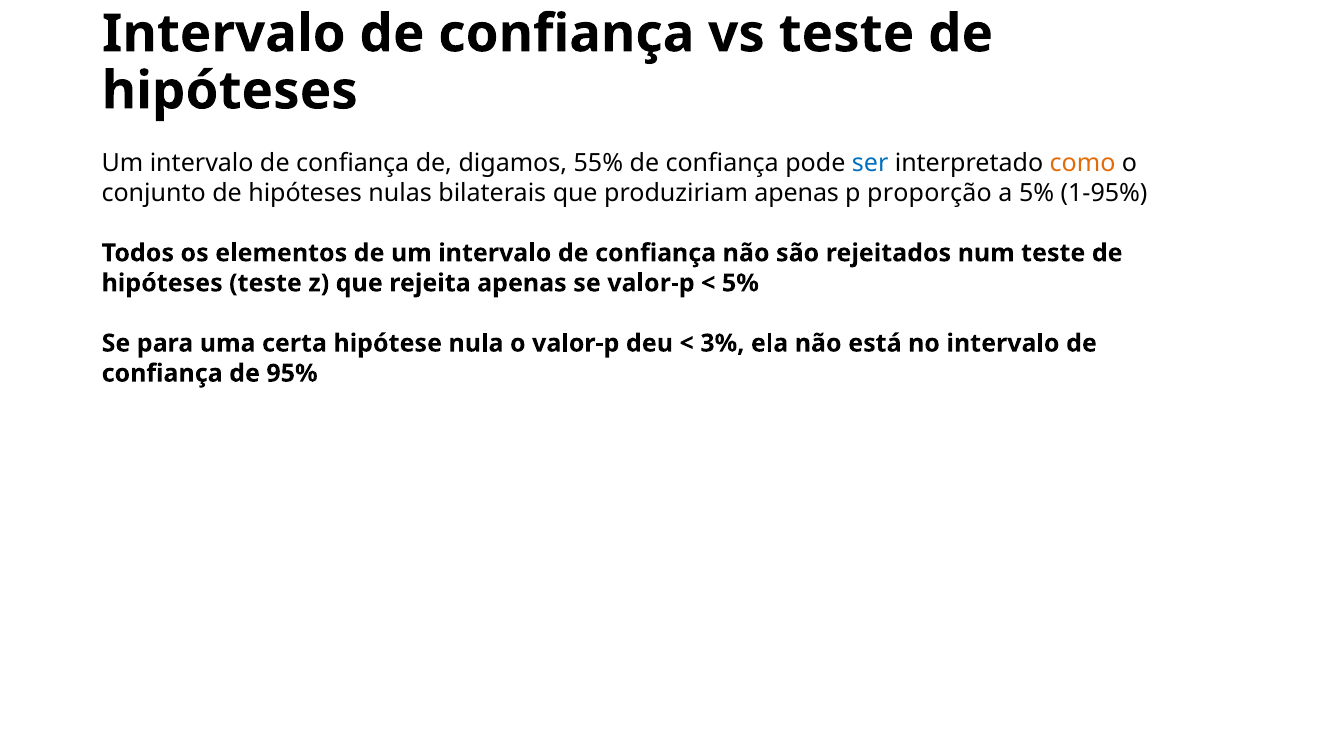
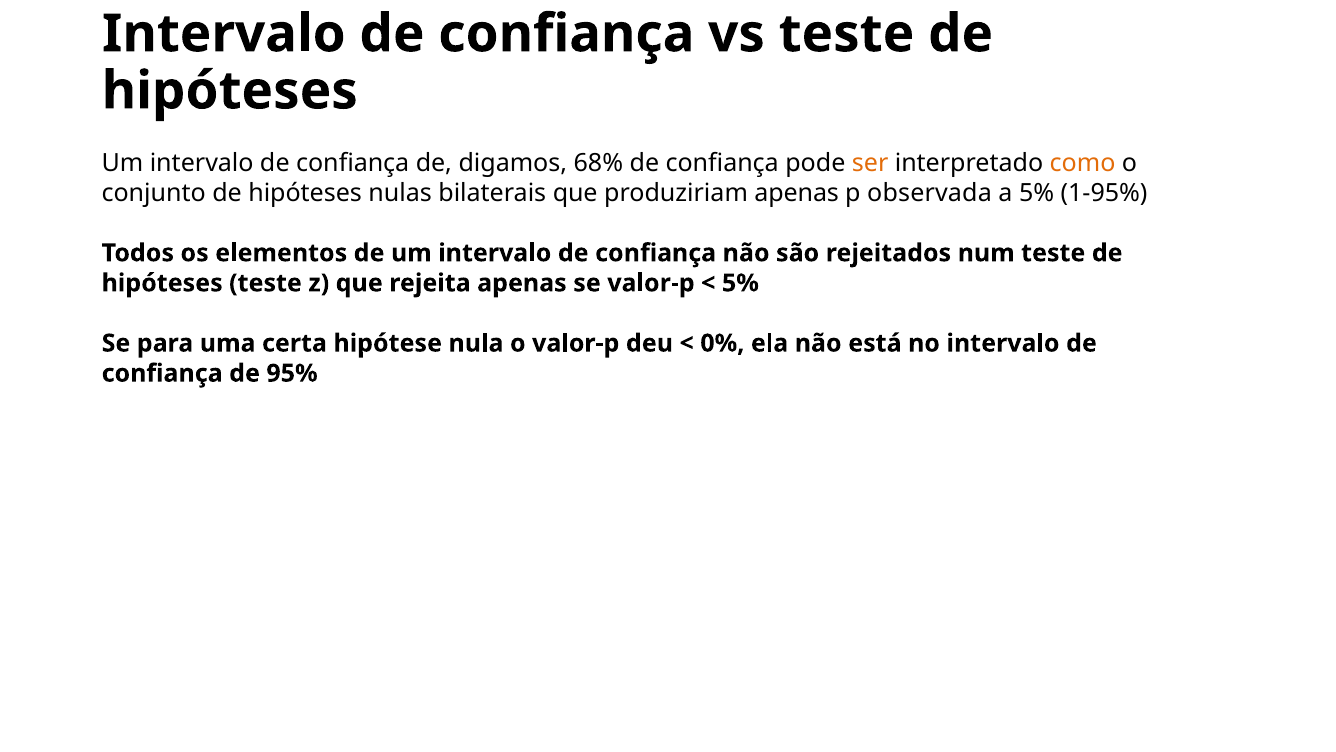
55%: 55% -> 68% (598, 163)
ser colour: blue -> orange (870, 163)
proporção: proporção -> observada (930, 193)
3%: 3% -> 0% (722, 343)
